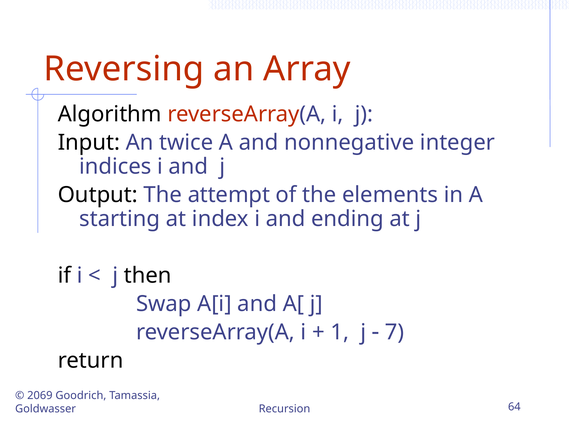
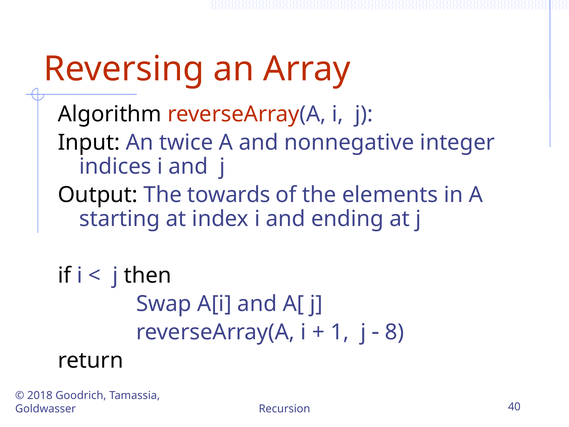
attempt: attempt -> towards (229, 195)
7: 7 -> 8 (395, 332)
2069: 2069 -> 2018 (40, 395)
64: 64 -> 40 (514, 407)
